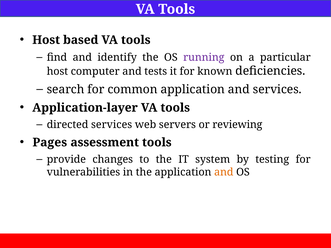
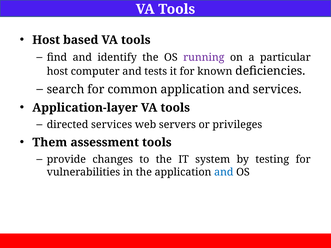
reviewing: reviewing -> privileges (237, 125)
Pages: Pages -> Them (50, 143)
and colour: orange -> blue (224, 172)
